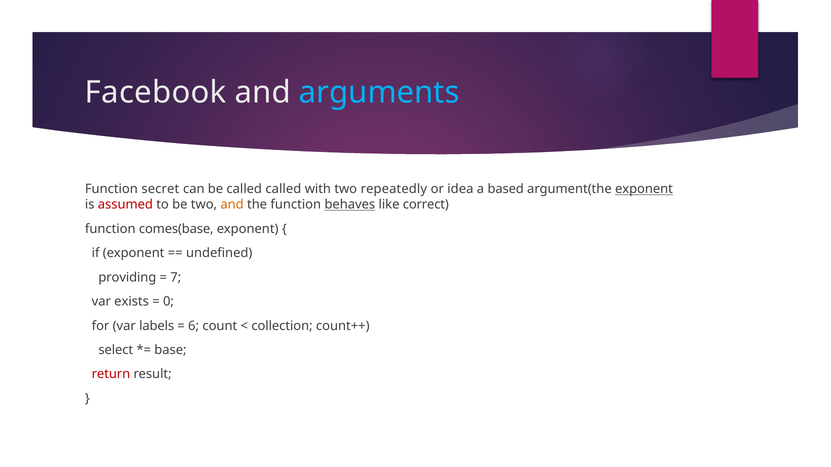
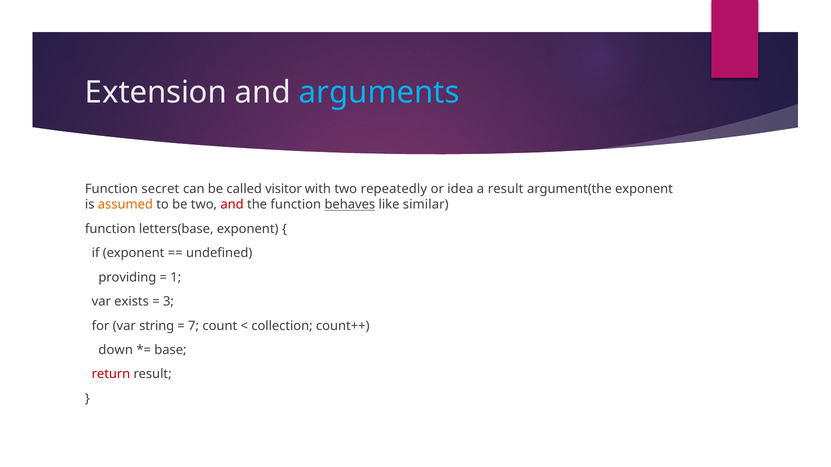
Facebook: Facebook -> Extension (156, 93)
called called: called -> visitor (283, 189)
a based: based -> result (506, 189)
exponent underline: present -> none (644, 189)
assumed colour: red -> orange (125, 205)
and colour: orange -> red (232, 205)
correct: correct -> similar (426, 205)
comes(base: comes(base -> letters(base (176, 229)
7: 7 -> 1 (176, 278)
0: 0 -> 3 (169, 302)
labels: labels -> string (157, 326)
6: 6 -> 7 (194, 326)
select: select -> down (116, 350)
